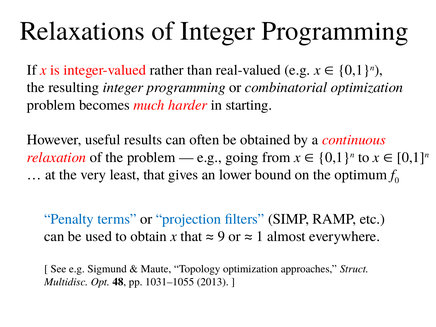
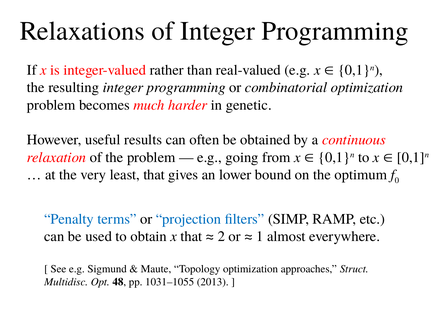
starting: starting -> genetic (249, 105)
9: 9 -> 2 (221, 236)
